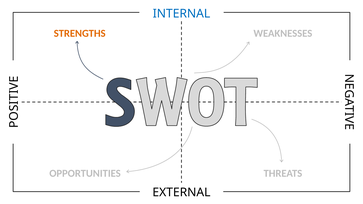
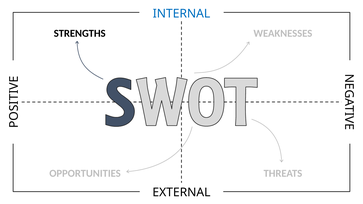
STRENGTHS colour: orange -> black (80, 33)
